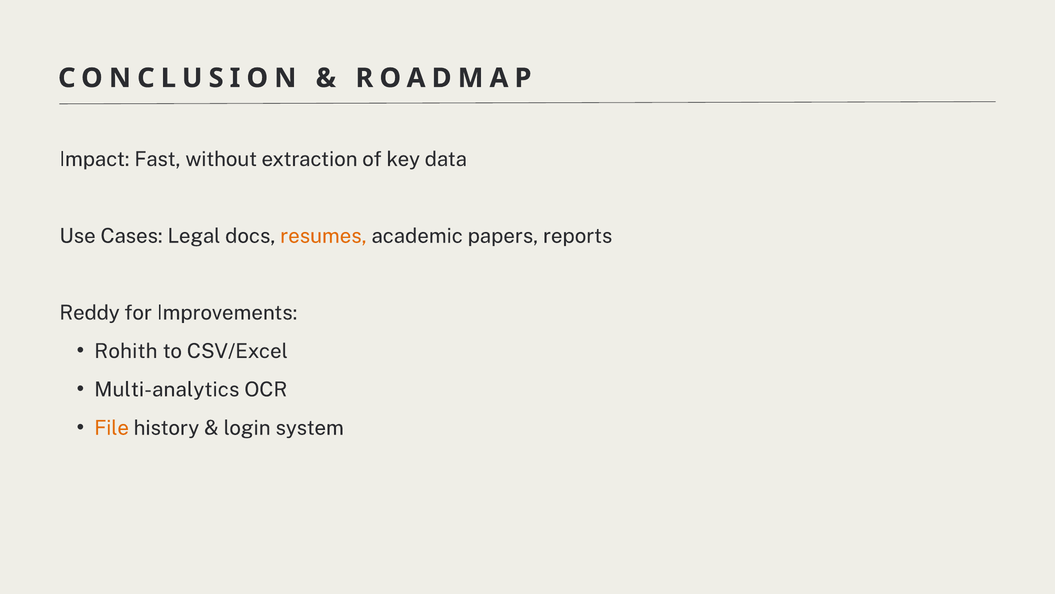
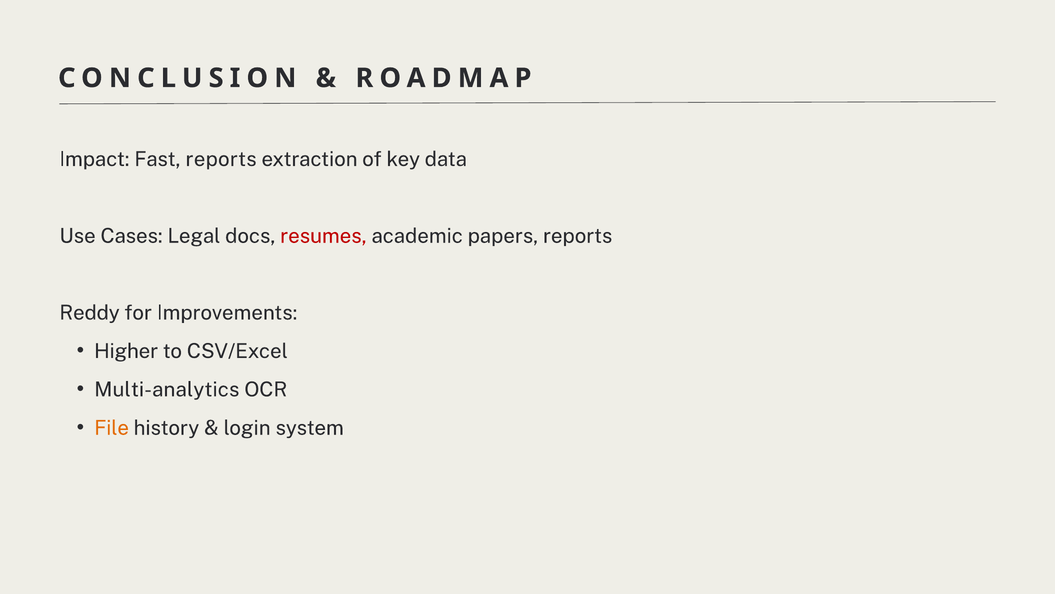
Fast without: without -> reports (221, 159)
resumes colour: orange -> red (323, 236)
Rohith: Rohith -> Higher (126, 351)
